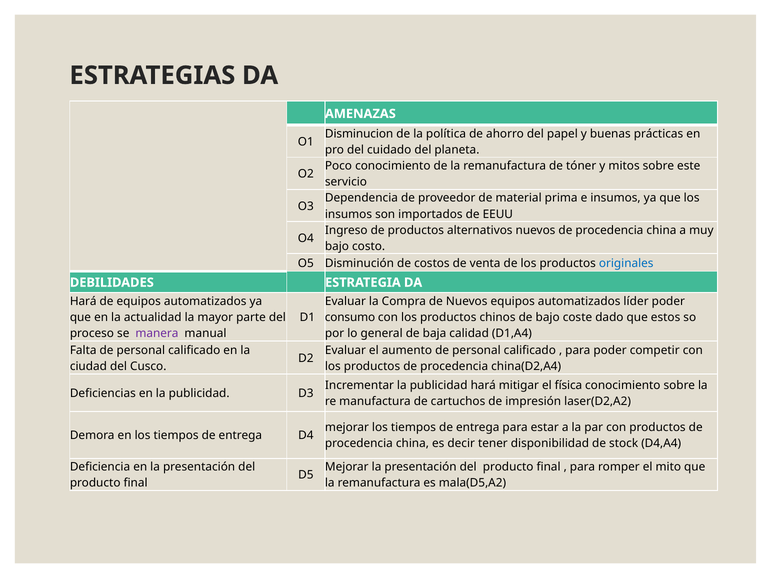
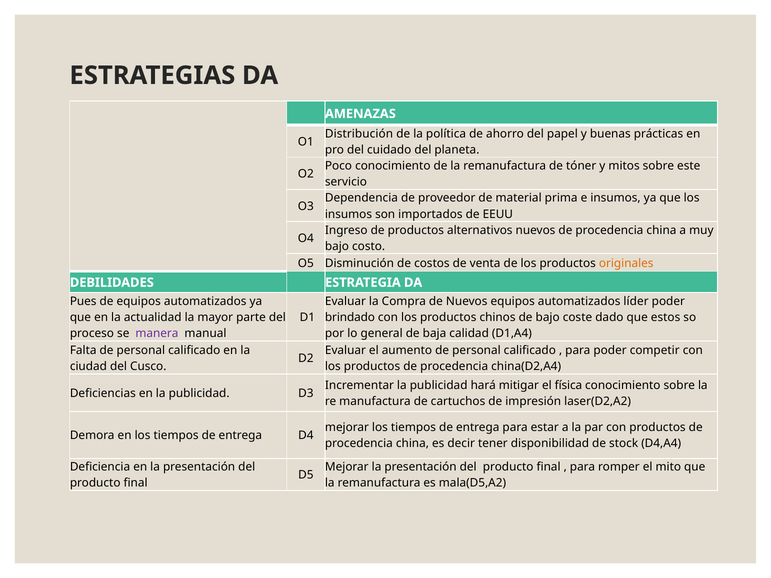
Disminucion: Disminucion -> Distribución (359, 134)
originales colour: blue -> orange (626, 263)
Hará: Hará -> Pues (83, 301)
consumo: consumo -> brindado (350, 317)
